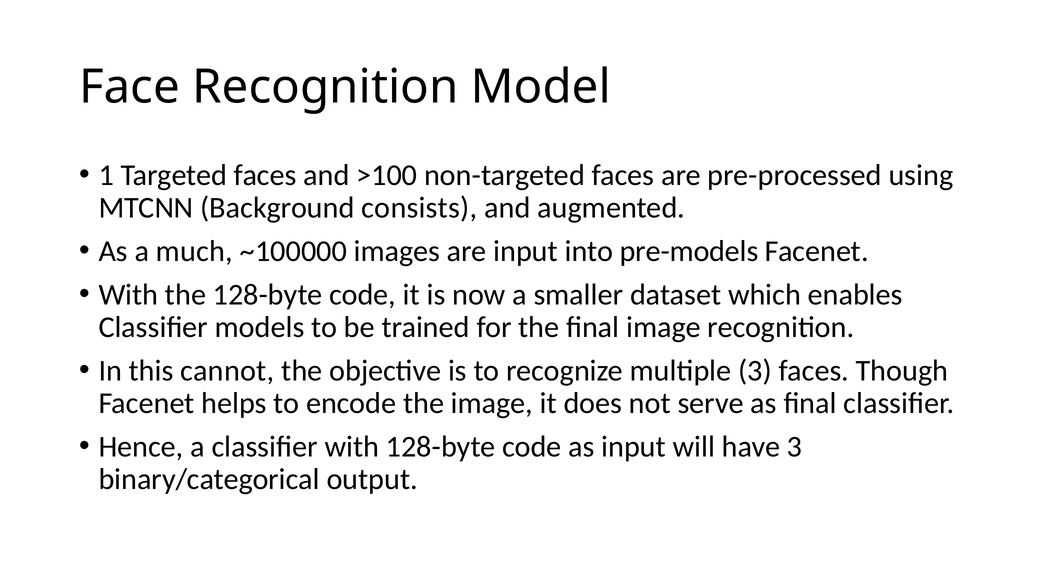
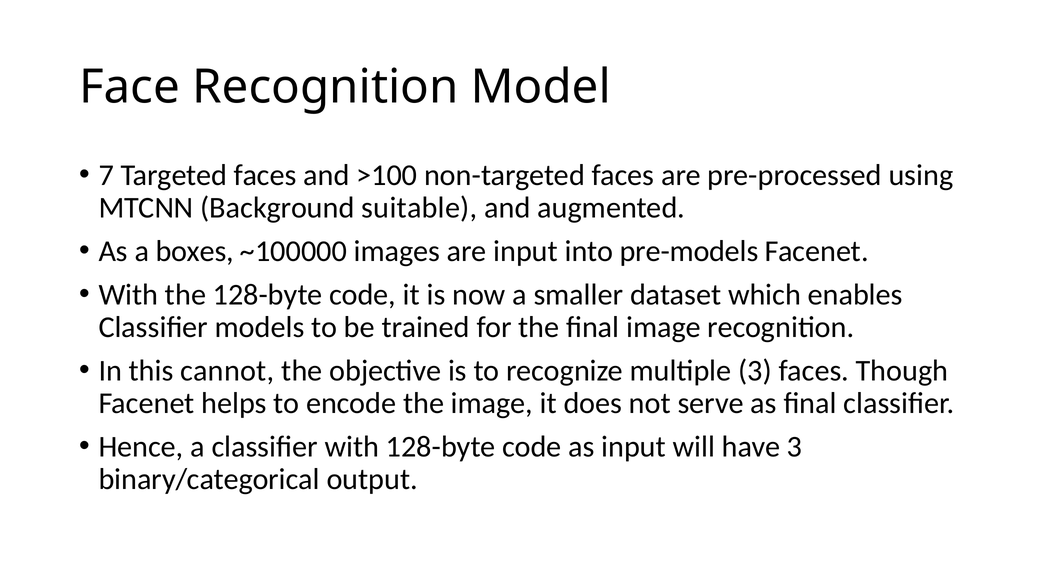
1: 1 -> 7 (106, 175)
consists: consists -> suitable (419, 208)
much: much -> boxes (195, 251)
